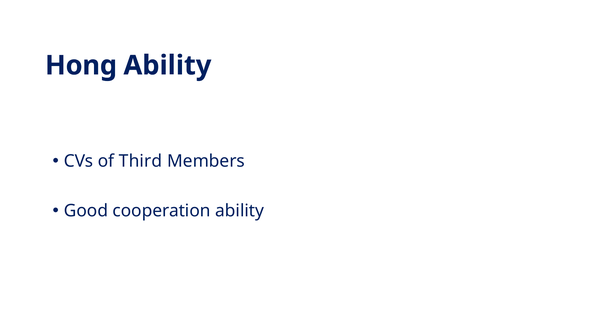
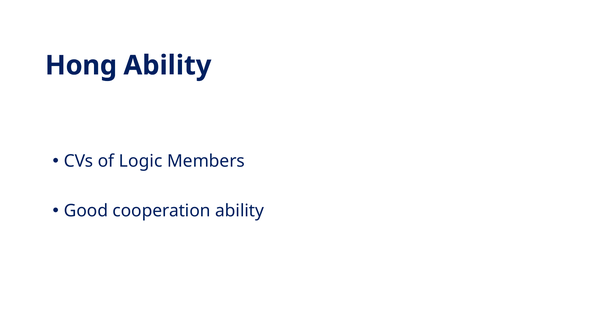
Third: Third -> Logic (141, 161)
